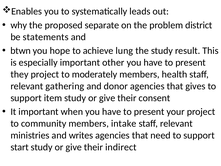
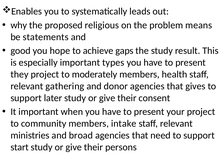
separate: separate -> religious (102, 25)
district: district -> means (199, 25)
btwn: btwn -> good (21, 51)
lung: lung -> gaps (124, 51)
other: other -> types (113, 62)
item: item -> later (53, 98)
writes: writes -> broad (81, 135)
indirect: indirect -> persons (121, 147)
